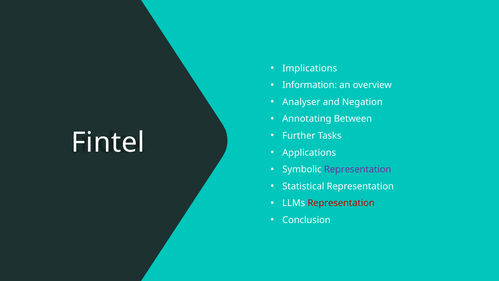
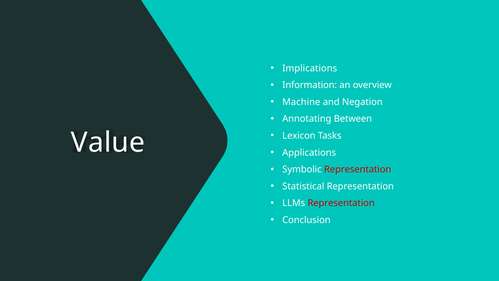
Analyser: Analyser -> Machine (301, 102)
Further: Further -> Lexicon (299, 136)
Fintel: Fintel -> Value (108, 142)
Representation colour: purple -> red (358, 169)
